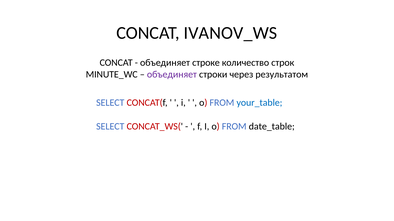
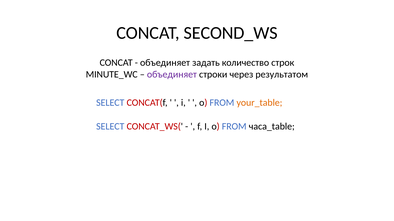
IVANOV_WS: IVANOV_WS -> SECOND_WS (231, 33)
строке: строке -> задать (206, 63)
your_table colour: blue -> orange (259, 103)
date_table: date_table -> часа_table (272, 127)
